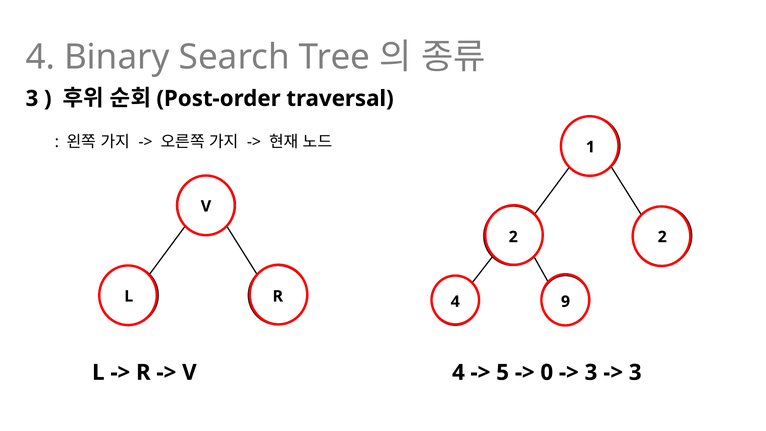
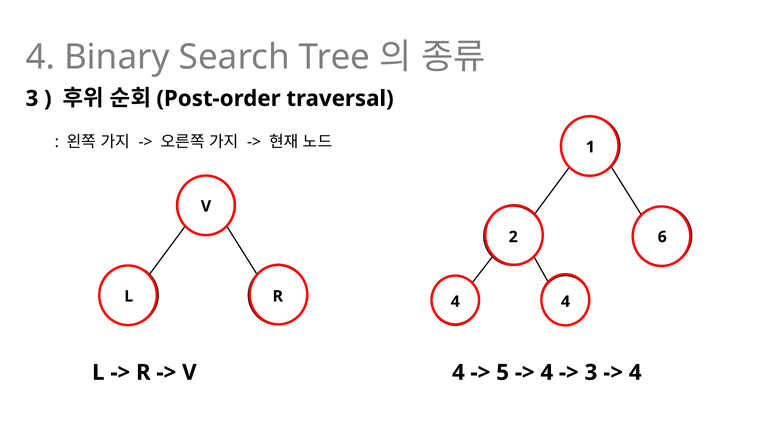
2 2: 2 -> 6 (662, 237)
4 9: 9 -> 4 (565, 301)
0: 0 -> 4 (547, 372)
3: 3 -> 4 (635, 372)
